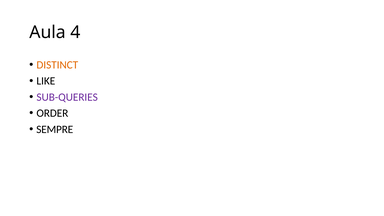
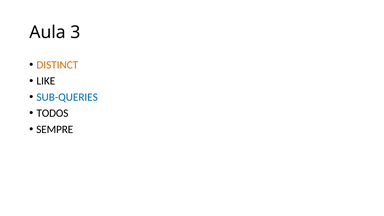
4: 4 -> 3 (75, 32)
SUB-QUERIES colour: purple -> blue (67, 97)
ORDER: ORDER -> TODOS (52, 113)
